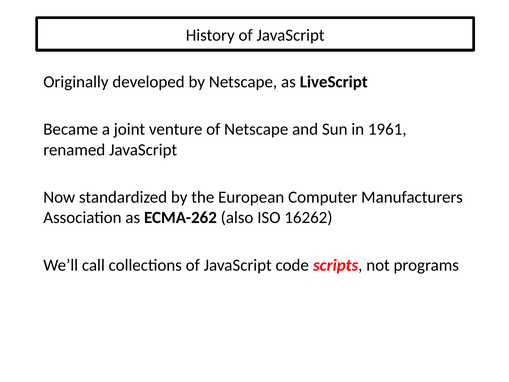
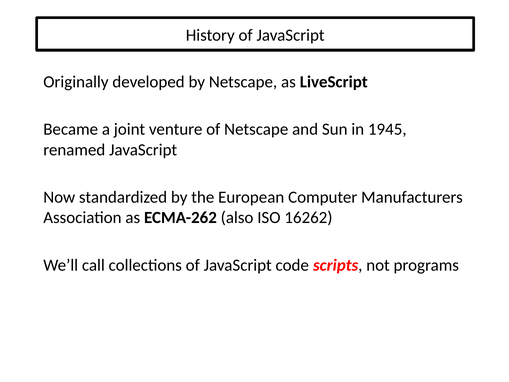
1961: 1961 -> 1945 (387, 129)
